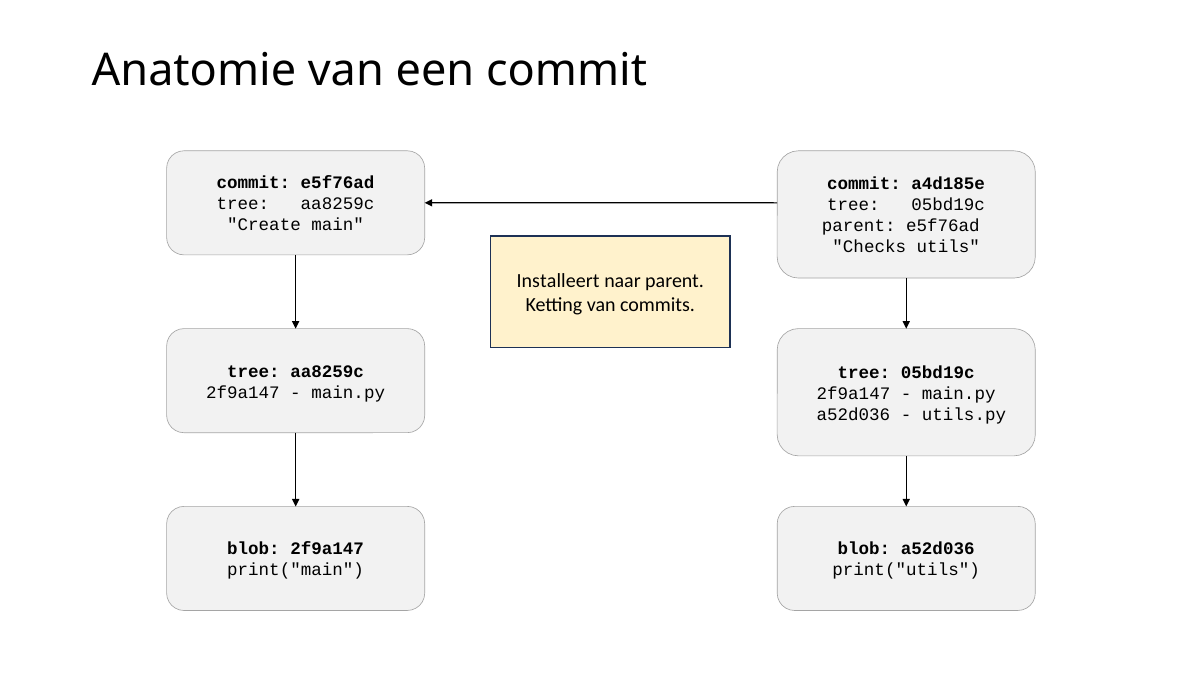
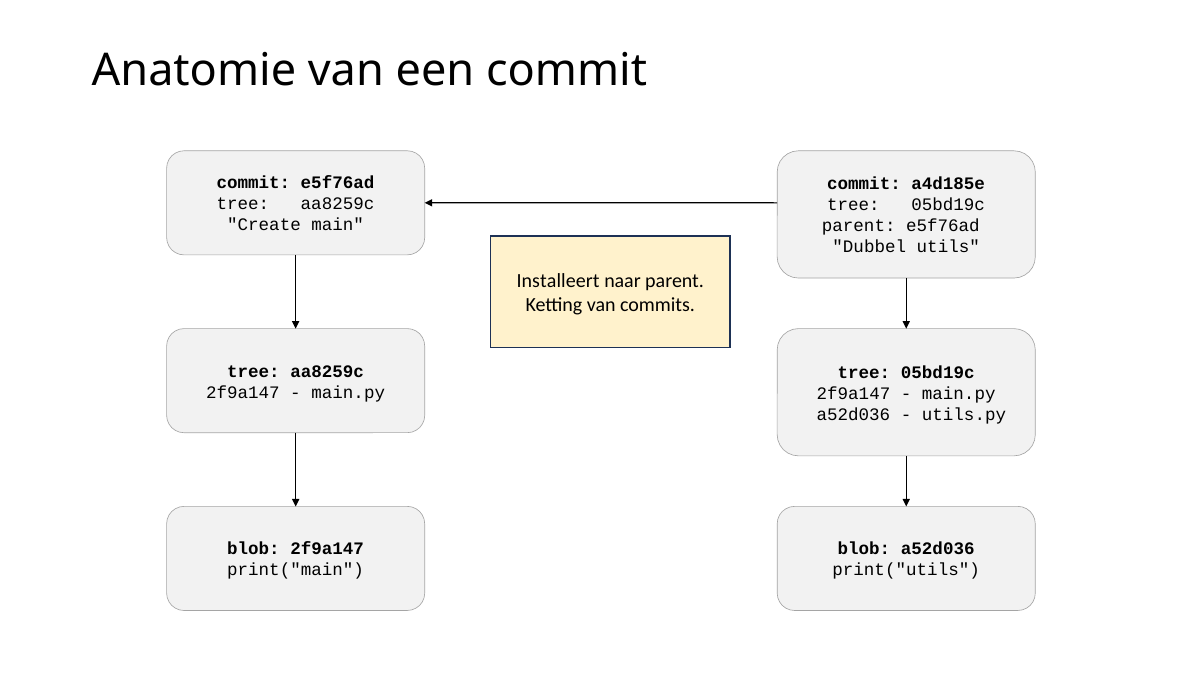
Checks: Checks -> Dubbel (869, 247)
